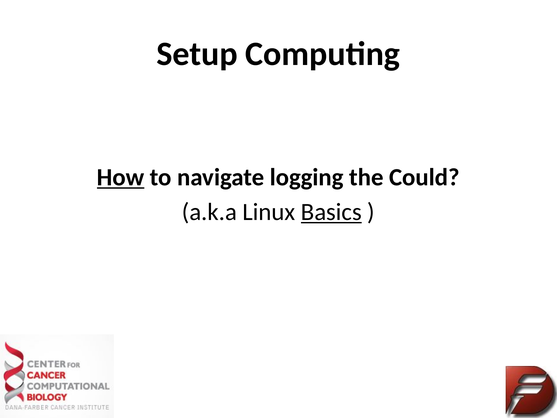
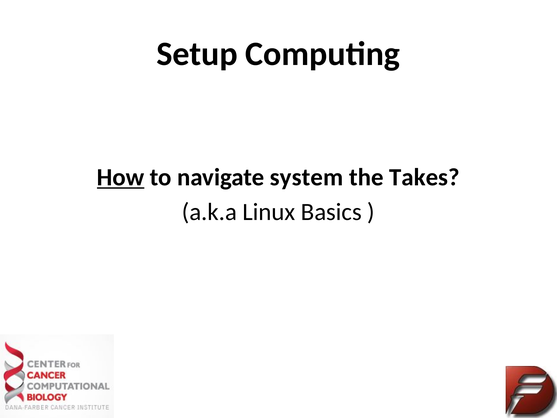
logging: logging -> system (307, 177)
Could: Could -> Takes (424, 177)
Basics underline: present -> none (331, 212)
